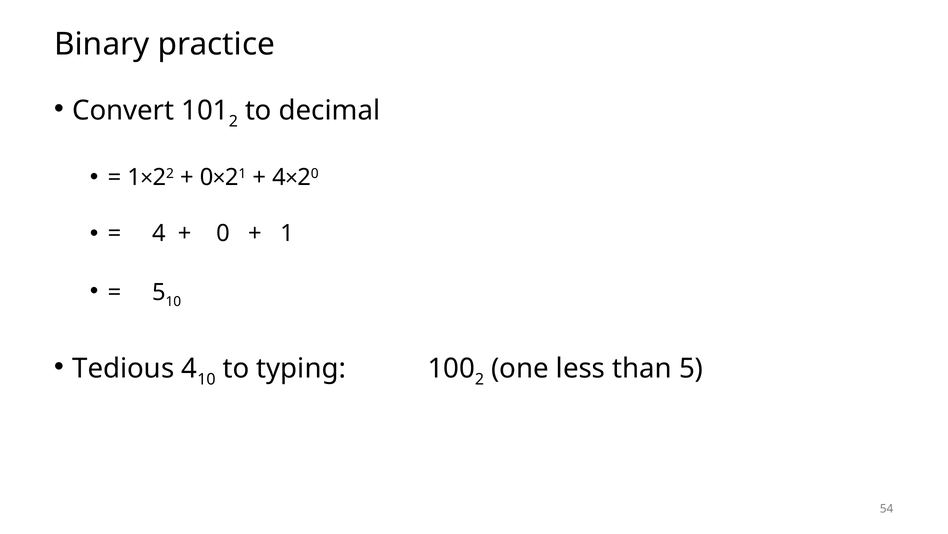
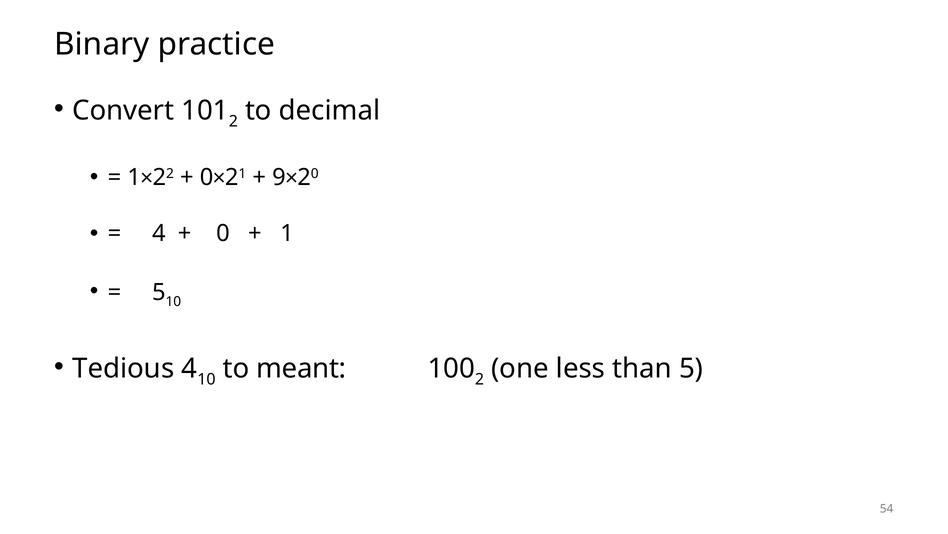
4: 4 -> 9 (279, 177)
typing: typing -> meant (301, 368)
